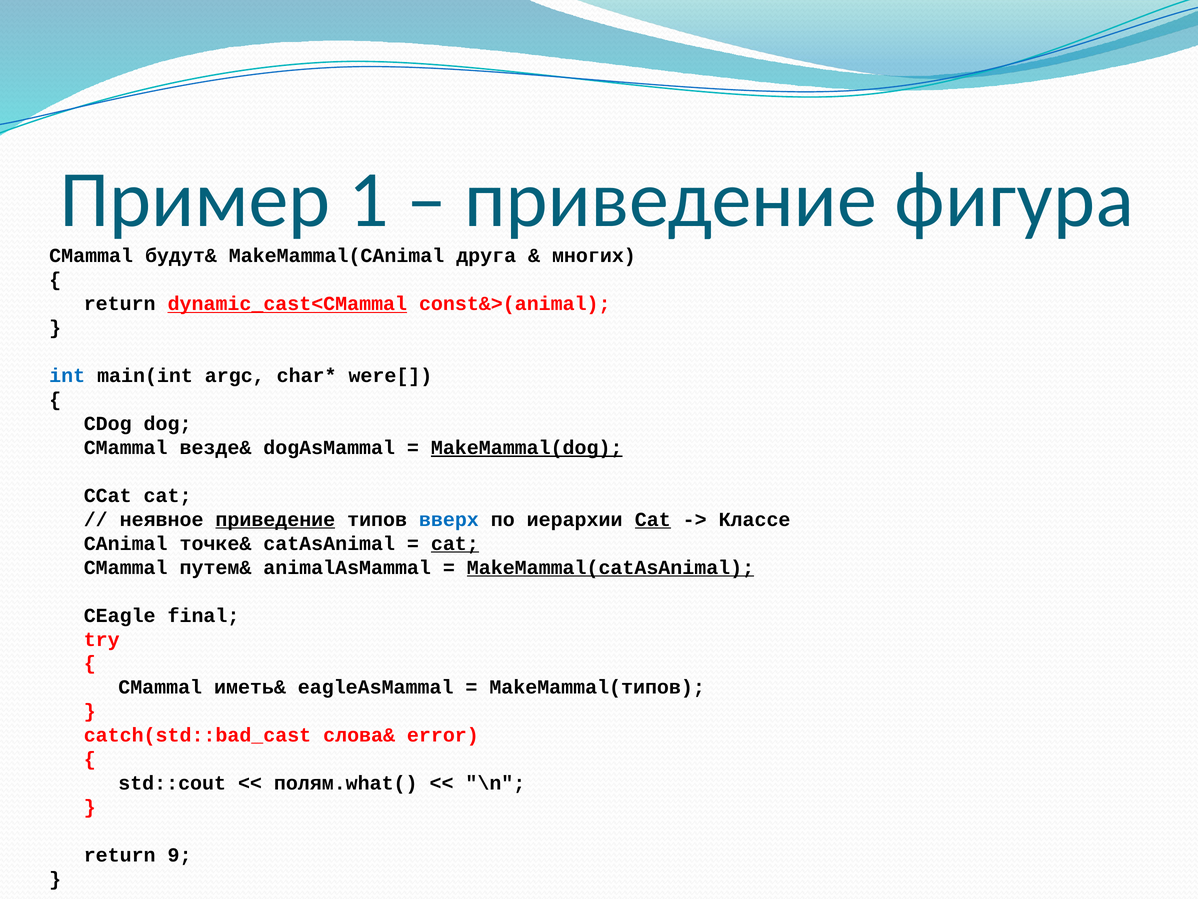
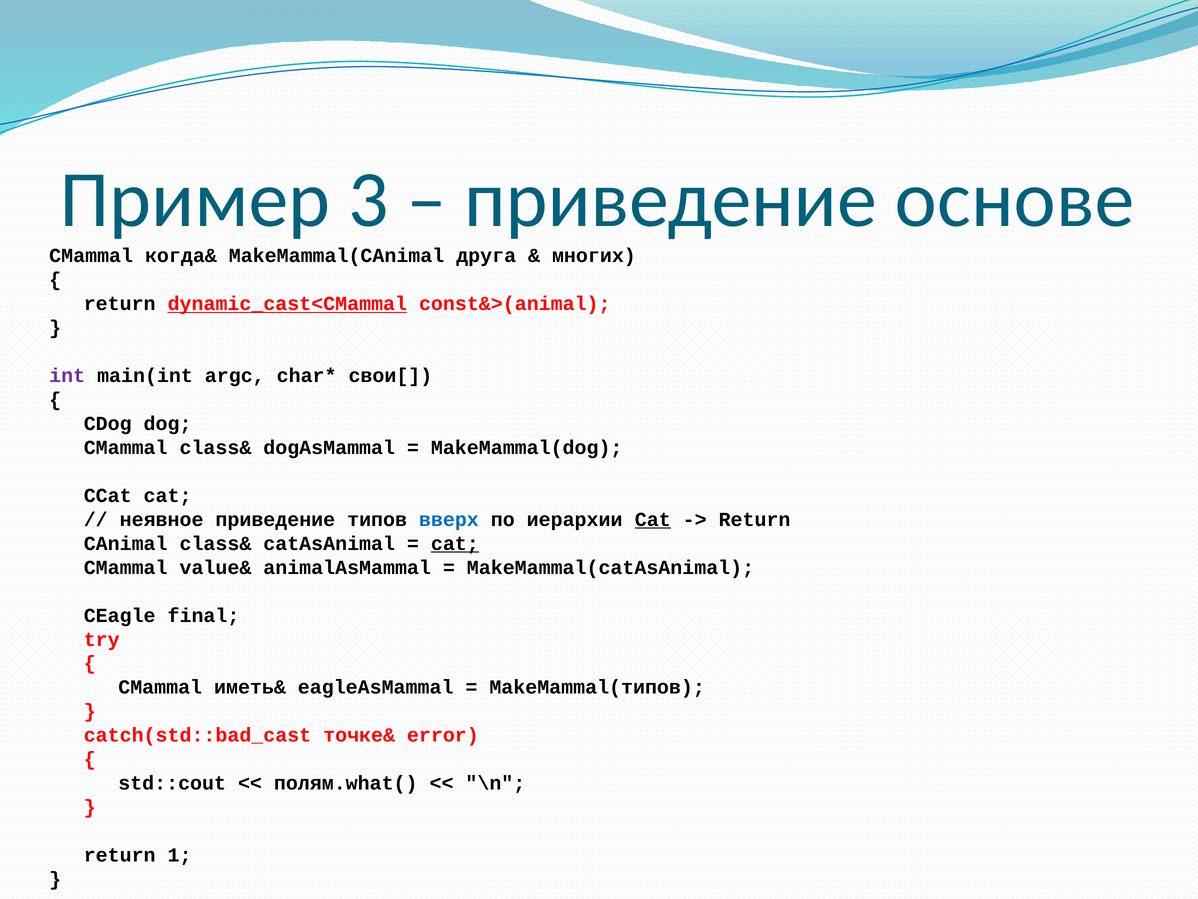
1: 1 -> 3 (368, 200)
фигура: фигура -> основе (1015, 200)
будут&: будут& -> когда& (181, 256)
int colour: blue -> purple (67, 376)
were[: were[ -> свои[ (390, 376)
CMammal везде&: везде& -> class& (215, 447)
MakeMammal(dog underline: present -> none (527, 447)
приведение underline: present -> none (275, 519)
Классе: Классе -> Return (755, 519)
CAnimal точке&: точке& -> class& (215, 543)
путем&: путем& -> value& (215, 567)
MakeMammal(catAsAnimal underline: present -> none (610, 567)
слова&: слова& -> точке& (359, 735)
9: 9 -> 1 (180, 855)
